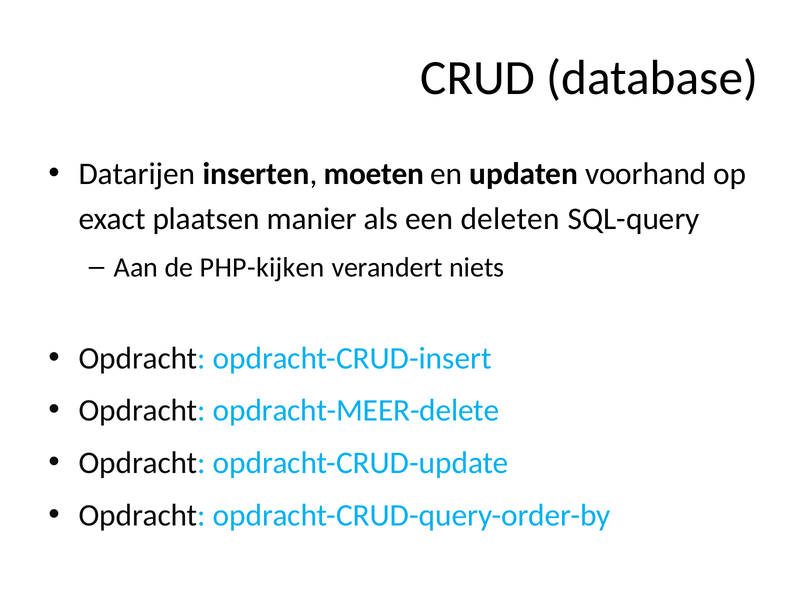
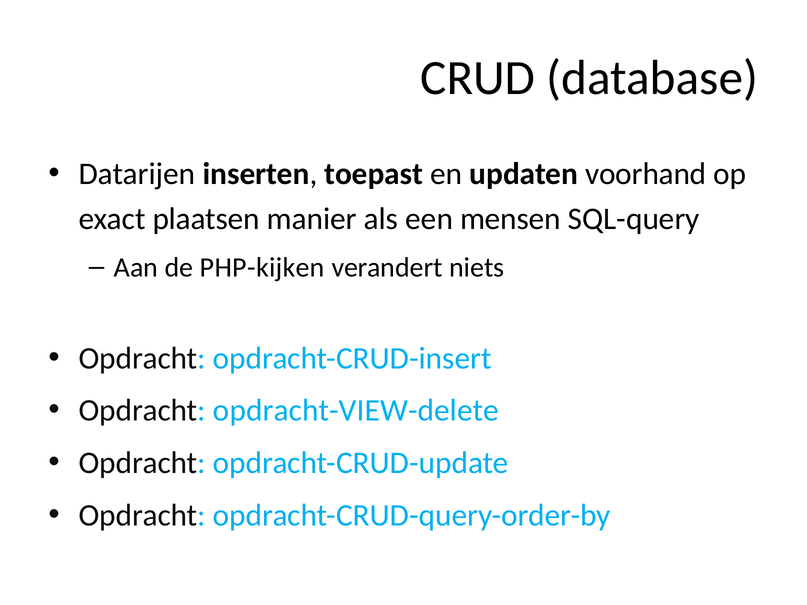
moeten: moeten -> toepast (374, 174)
deleten: deleten -> mensen (510, 219)
opdracht-MEER-delete: opdracht-MEER-delete -> opdracht-VIEW-delete (356, 411)
